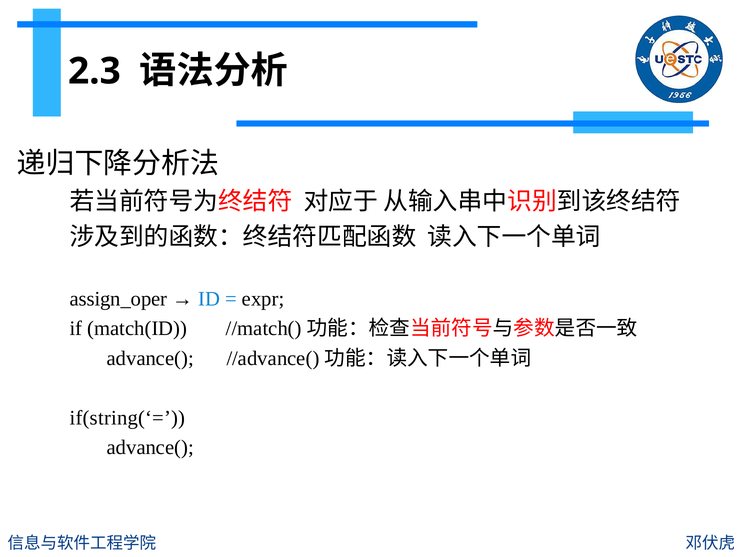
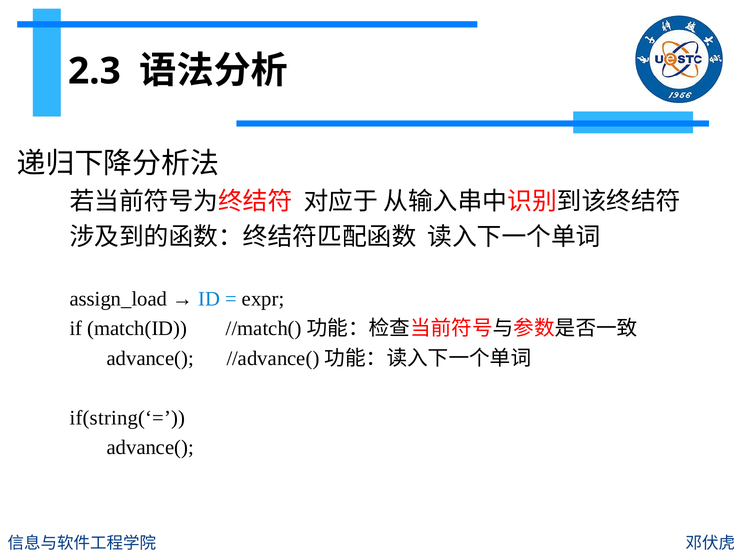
assign_oper: assign_oper -> assign_load (118, 299)
